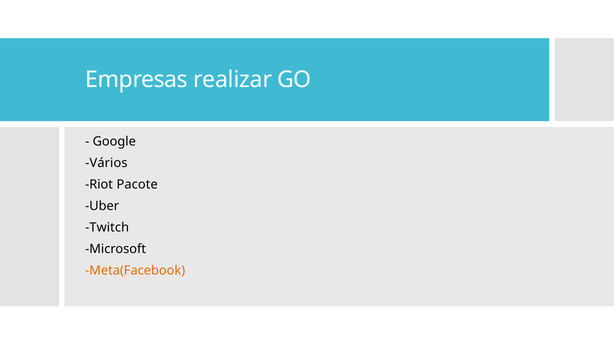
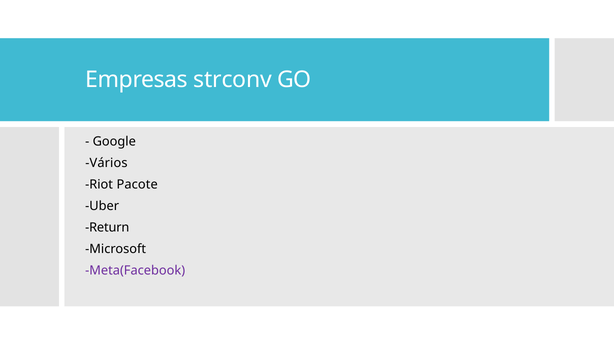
realizar: realizar -> strconv (233, 80)
Twitch: Twitch -> Return (107, 228)
Meta(Facebook colour: orange -> purple (135, 271)
